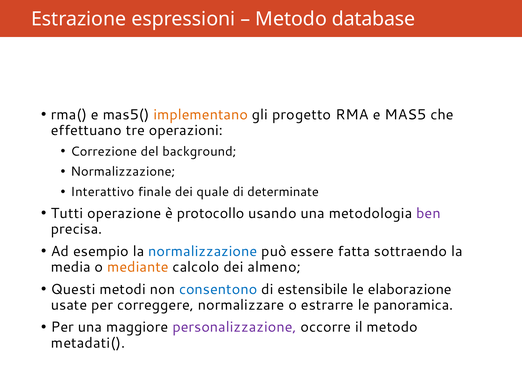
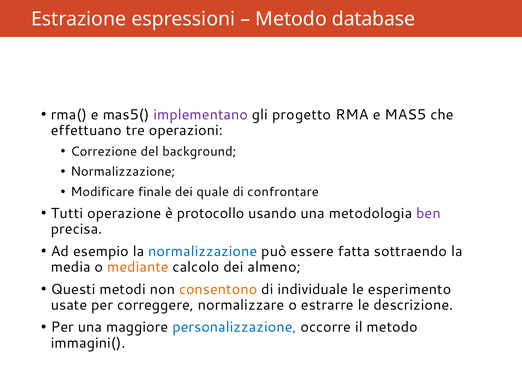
implementano colour: orange -> purple (201, 115)
Interattivo: Interattivo -> Modificare (102, 192)
determinate: determinate -> confrontare (283, 192)
consentono colour: blue -> orange (218, 289)
estensibile: estensibile -> individuale (313, 289)
elaborazione: elaborazione -> esperimento (410, 289)
panoramica: panoramica -> descrizione (413, 305)
personalizzazione colour: purple -> blue (234, 327)
metadati(: metadati( -> immagini( (88, 342)
